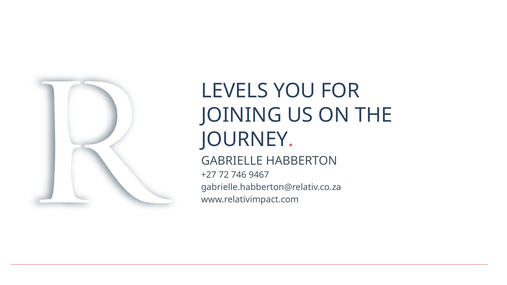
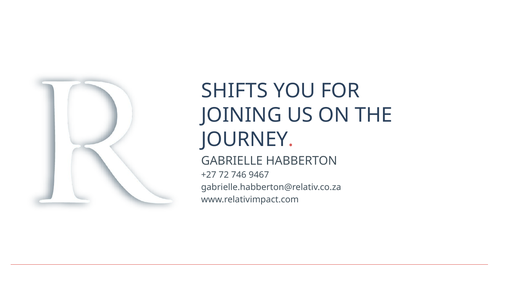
LEVELS: LEVELS -> SHIFTS (235, 91)
